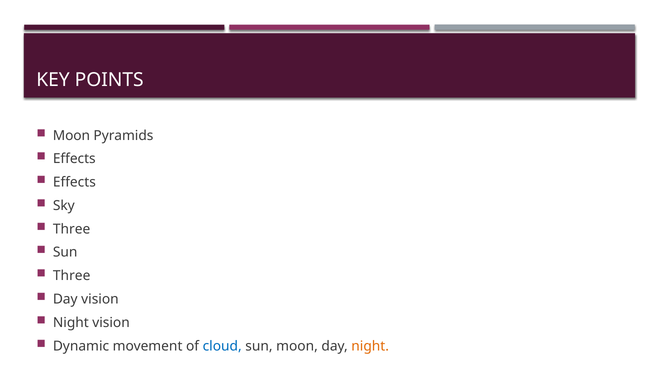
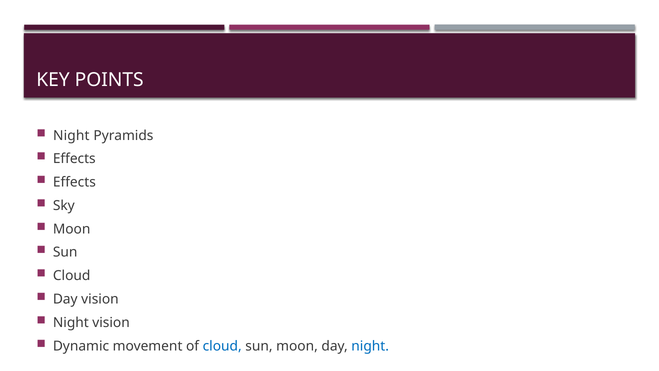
Moon: Moon -> Night (71, 135)
Three: Three -> Moon (72, 229)
Three: Three -> Cloud (72, 276)
night colour: orange -> blue (370, 346)
